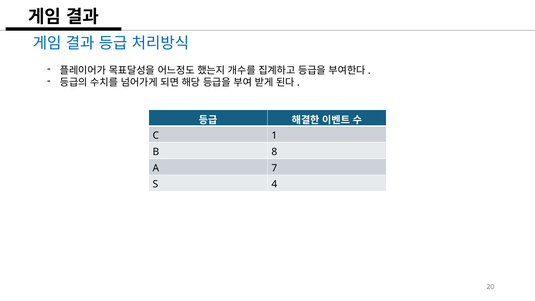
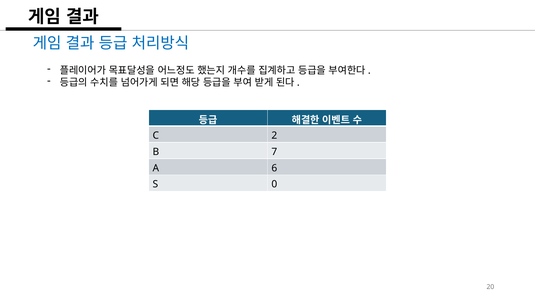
1: 1 -> 2 (274, 135)
8: 8 -> 7 (274, 152)
7: 7 -> 6 (274, 168)
4: 4 -> 0 (274, 184)
